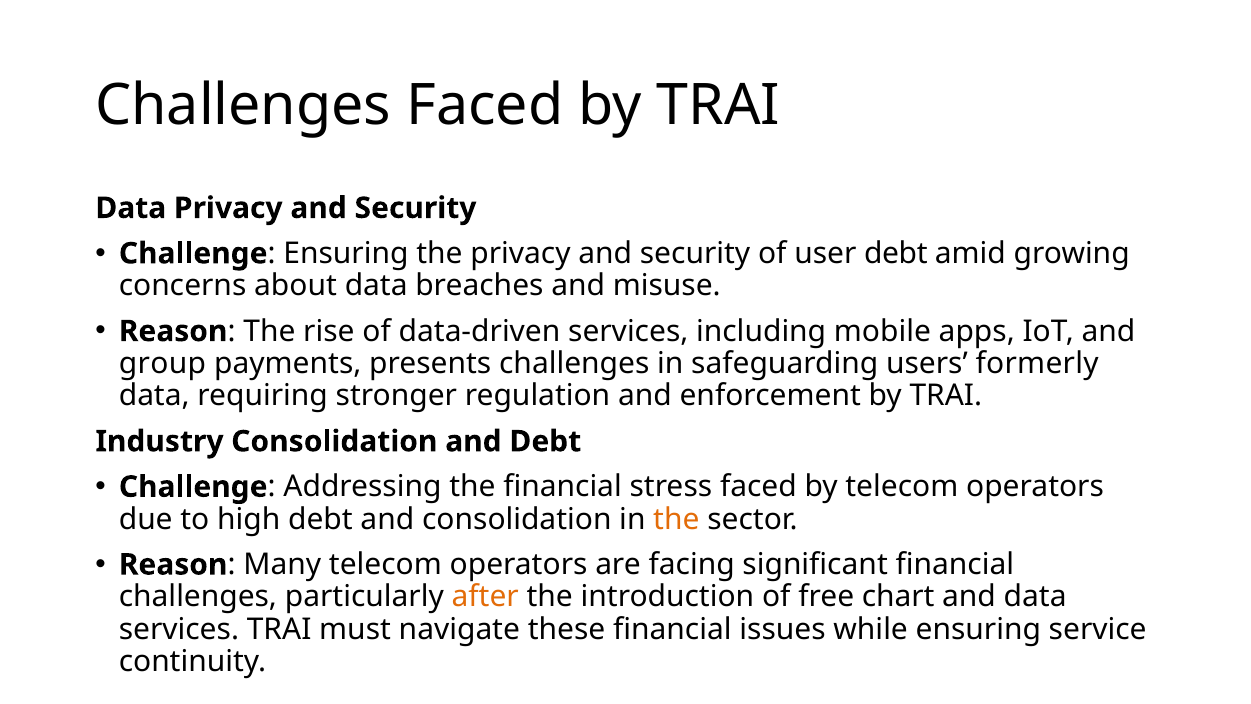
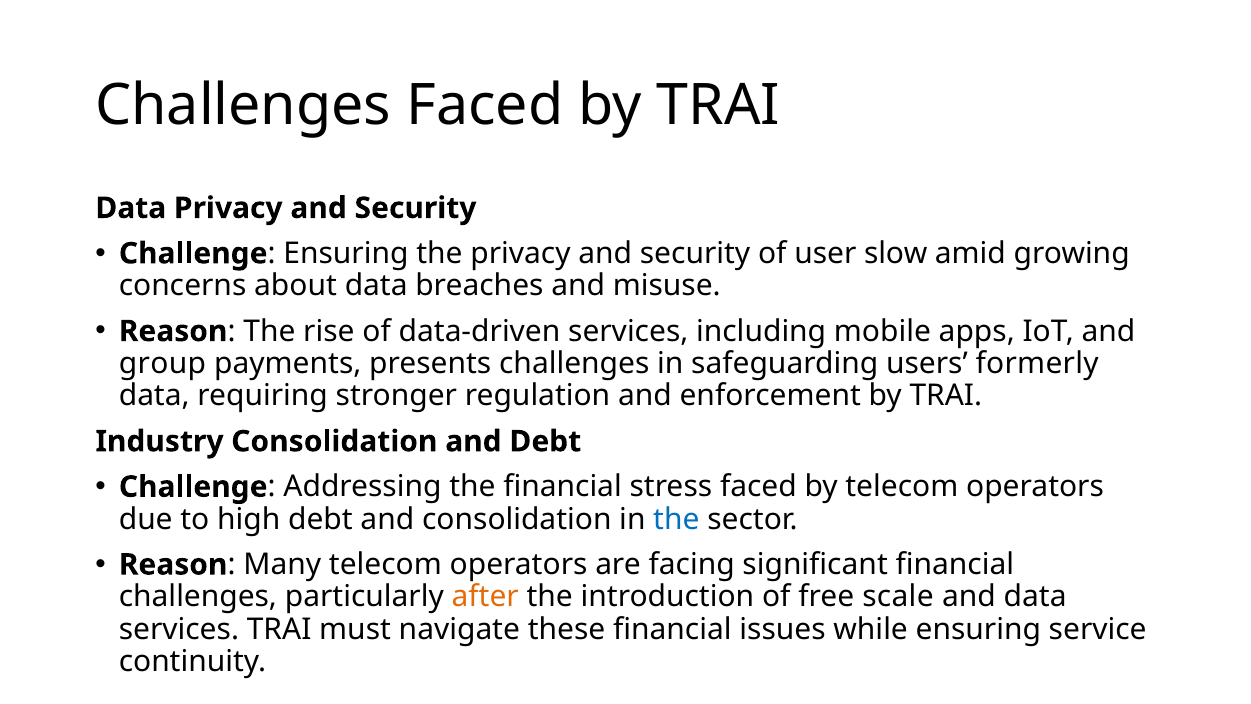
user debt: debt -> slow (896, 253)
the colour: orange -> blue (676, 519)
chart: chart -> scale (898, 597)
